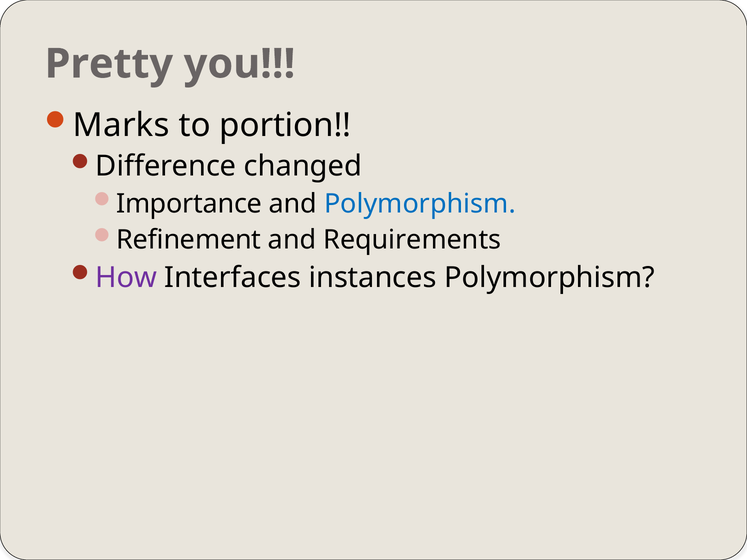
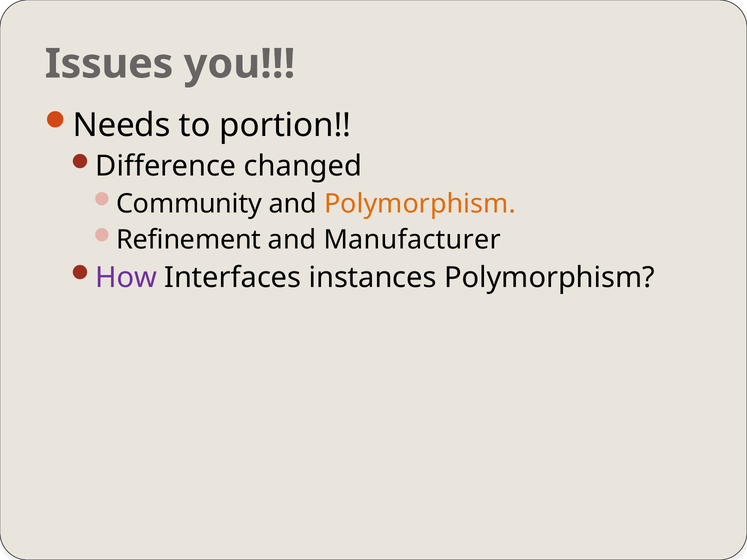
Pretty: Pretty -> Issues (109, 64)
Marks: Marks -> Needs (122, 126)
Importance: Importance -> Community (189, 204)
Polymorphism colour: blue -> orange (420, 204)
Requirements: Requirements -> Manufacturer (412, 240)
